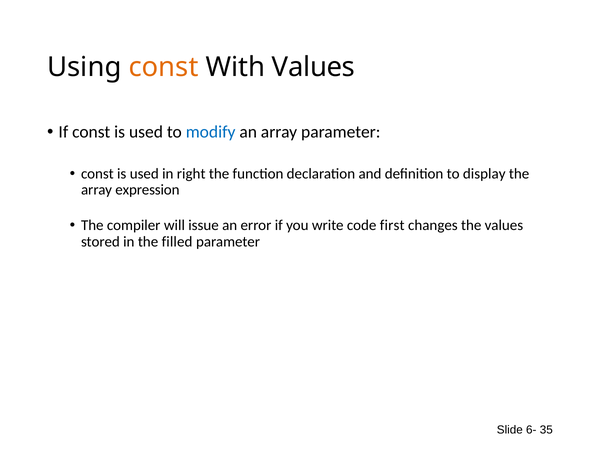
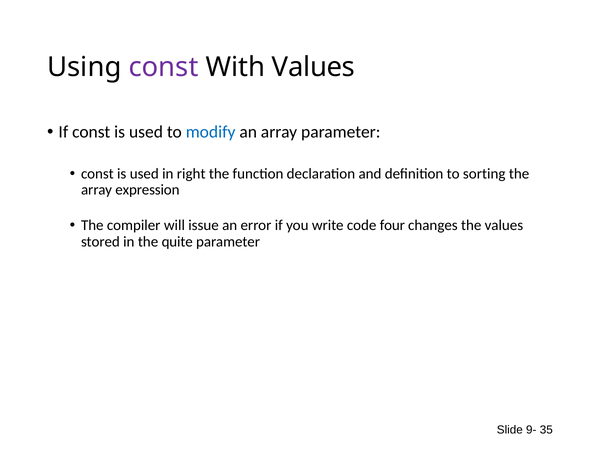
const colour: orange -> purple (164, 67)
display: display -> sorting (484, 174)
first: first -> four (392, 226)
filled: filled -> quite (177, 242)
6-: 6- -> 9- (531, 430)
